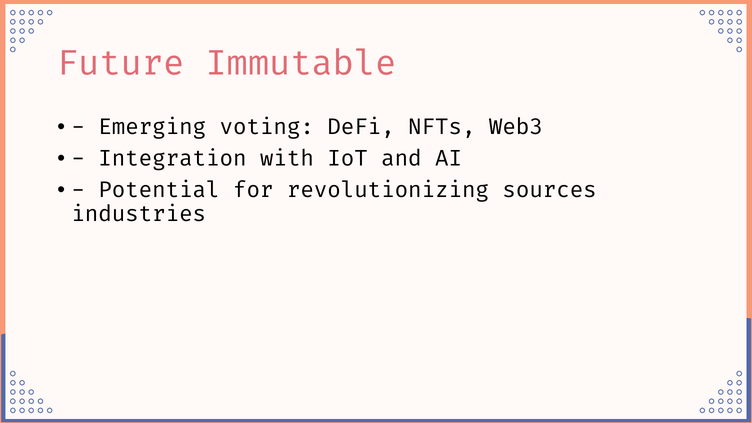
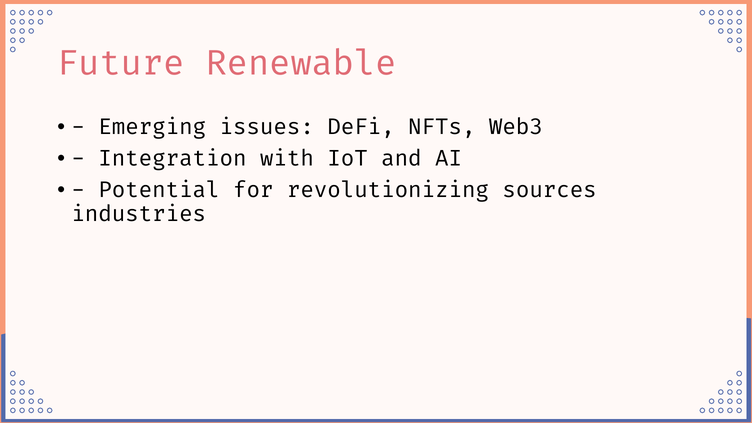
Immutable: Immutable -> Renewable (301, 63)
voting: voting -> issues (267, 127)
